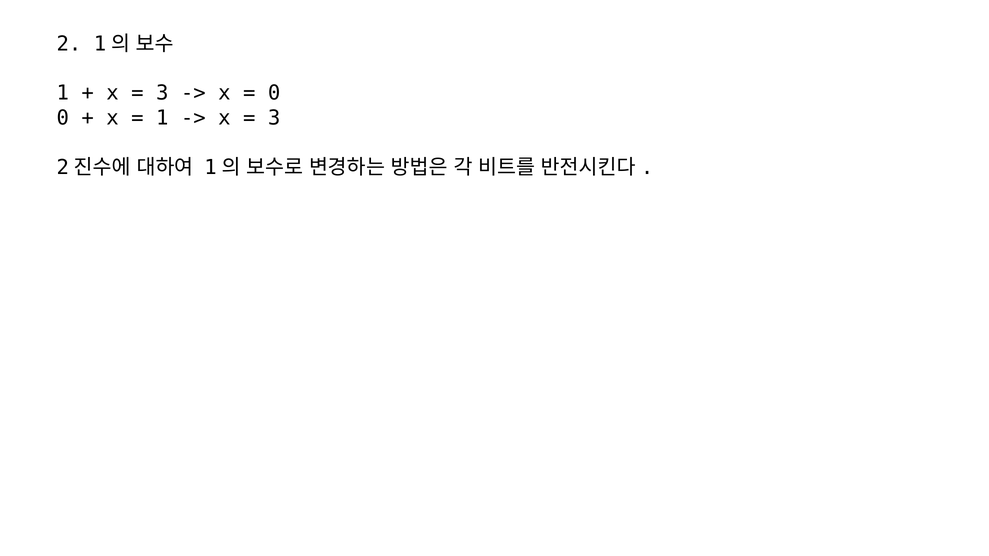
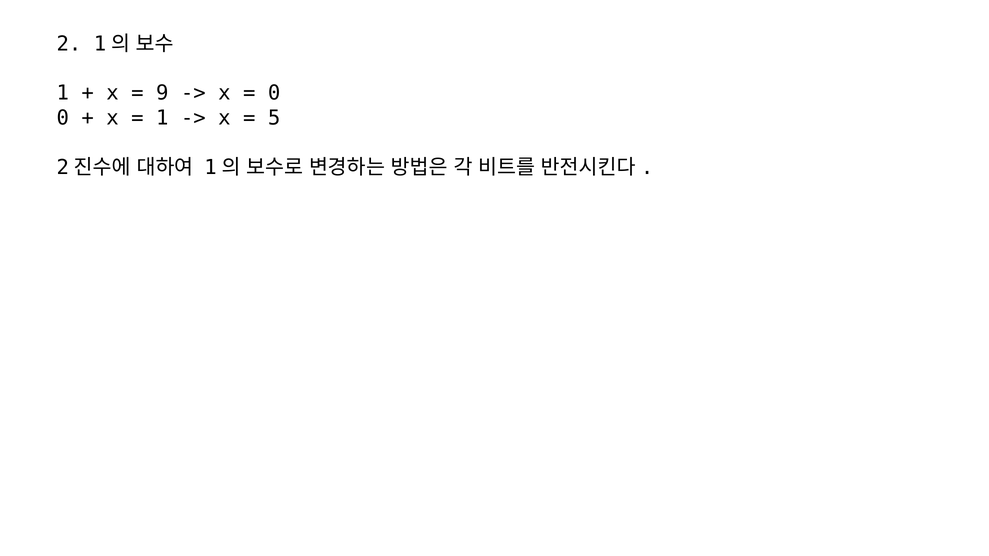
3: 3 -> 9 (162, 93)
3: 3 -> 5 (274, 118)
